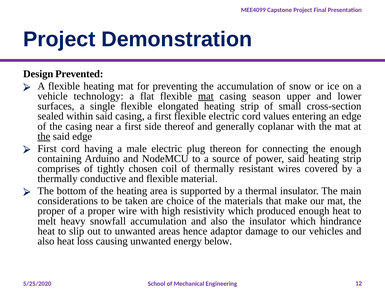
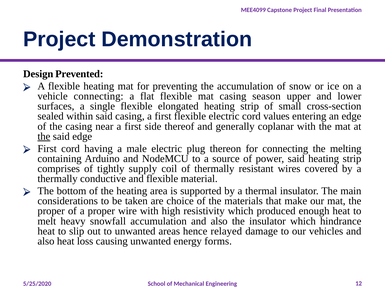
vehicle technology: technology -> connecting (99, 96)
mat underline: present -> none (206, 96)
the enough: enough -> melting (346, 148)
chosen: chosen -> supply (143, 169)
adaptor: adaptor -> relayed (226, 231)
below: below -> forms (218, 241)
